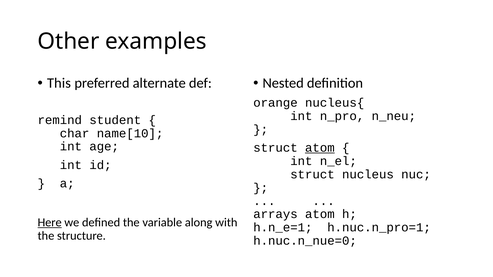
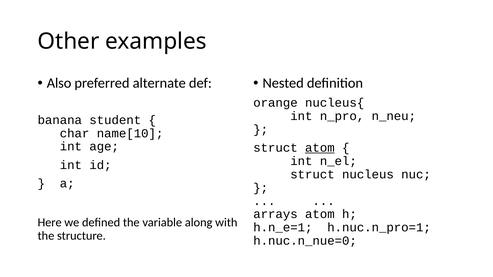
This: This -> Also (59, 83)
remind: remind -> banana (60, 120)
Here underline: present -> none (50, 223)
